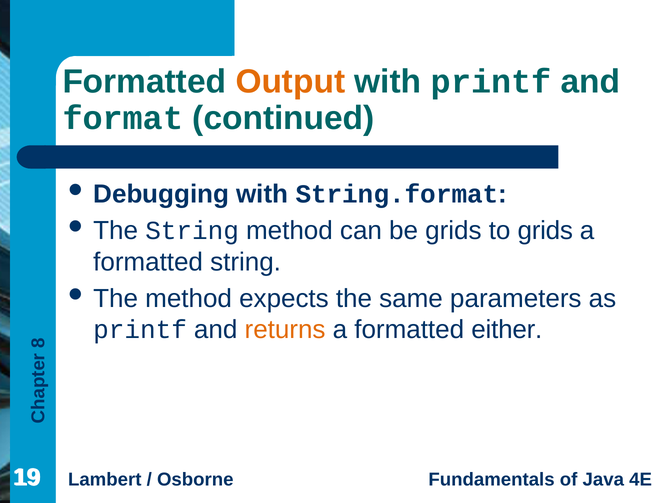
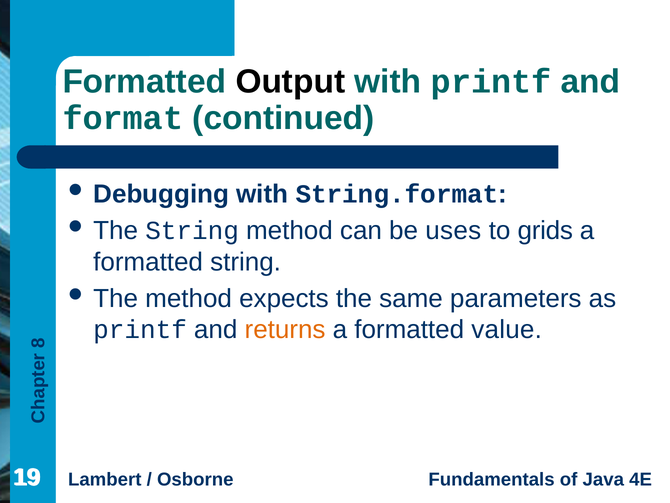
Output colour: orange -> black (290, 82)
be grids: grids -> uses (453, 230)
either: either -> value (507, 329)
